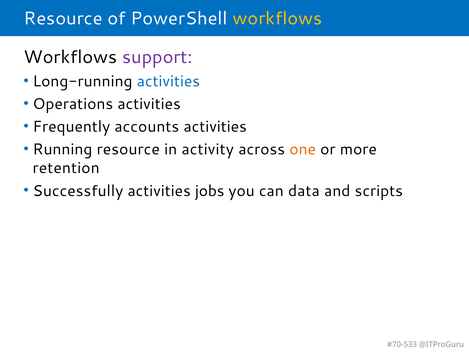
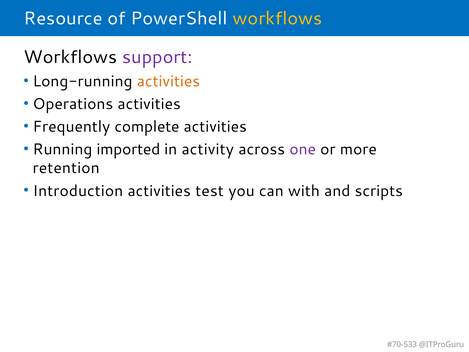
activities colour: blue -> orange (168, 81)
accounts: accounts -> complete (147, 127)
Running resource: resource -> imported (128, 149)
one colour: orange -> purple (303, 149)
Successfully: Successfully -> Introduction (78, 191)
jobs: jobs -> test (210, 191)
data: data -> with (304, 191)
